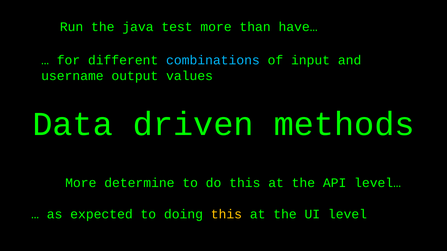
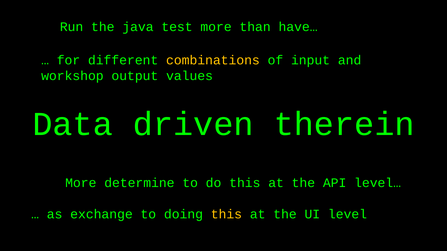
combinations colour: light blue -> yellow (213, 60)
username: username -> workshop (72, 76)
methods: methods -> therein (344, 124)
expected: expected -> exchange (101, 215)
